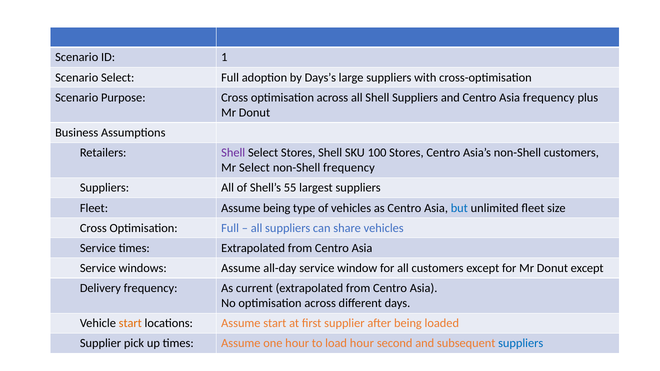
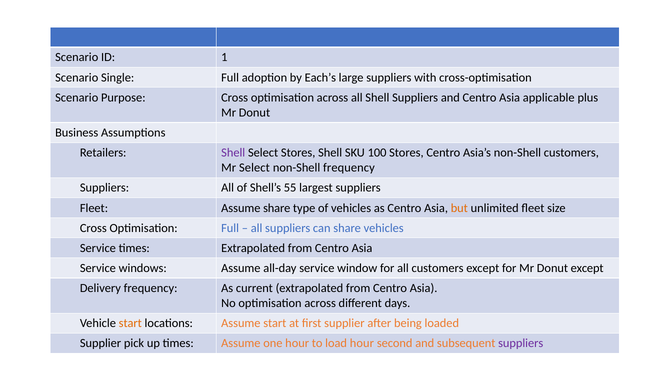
Scenario Select: Select -> Single (118, 78)
Days’s: Days’s -> Each’s (320, 78)
Asia frequency: frequency -> applicable (549, 98)
Assume being: being -> share (277, 208)
but colour: blue -> orange (459, 208)
suppliers colour: blue -> purple (521, 344)
